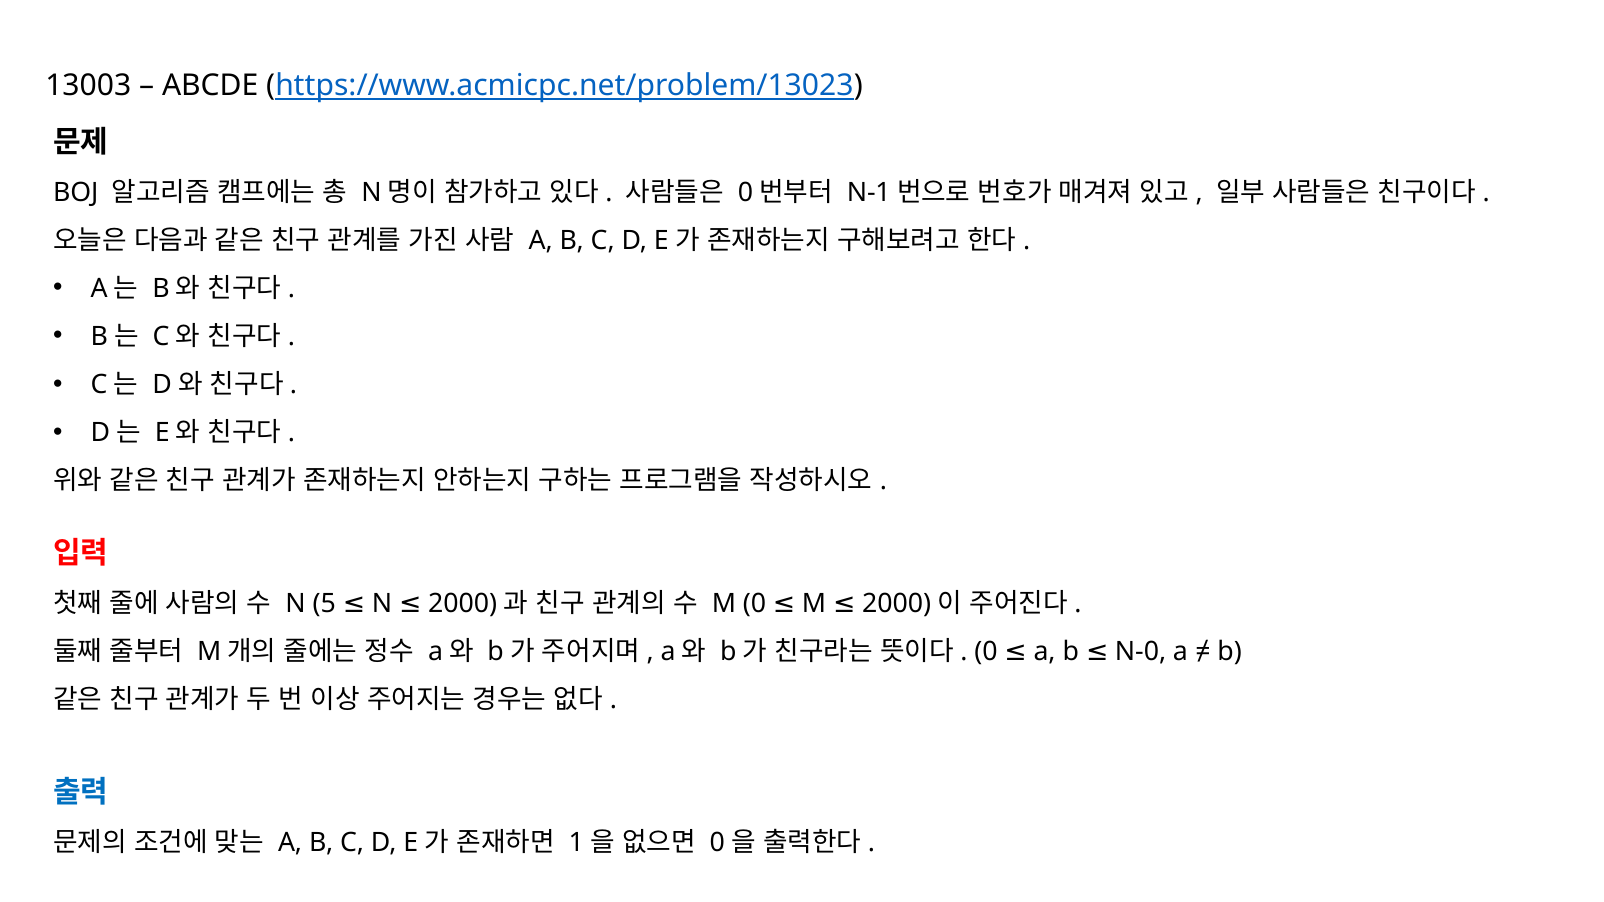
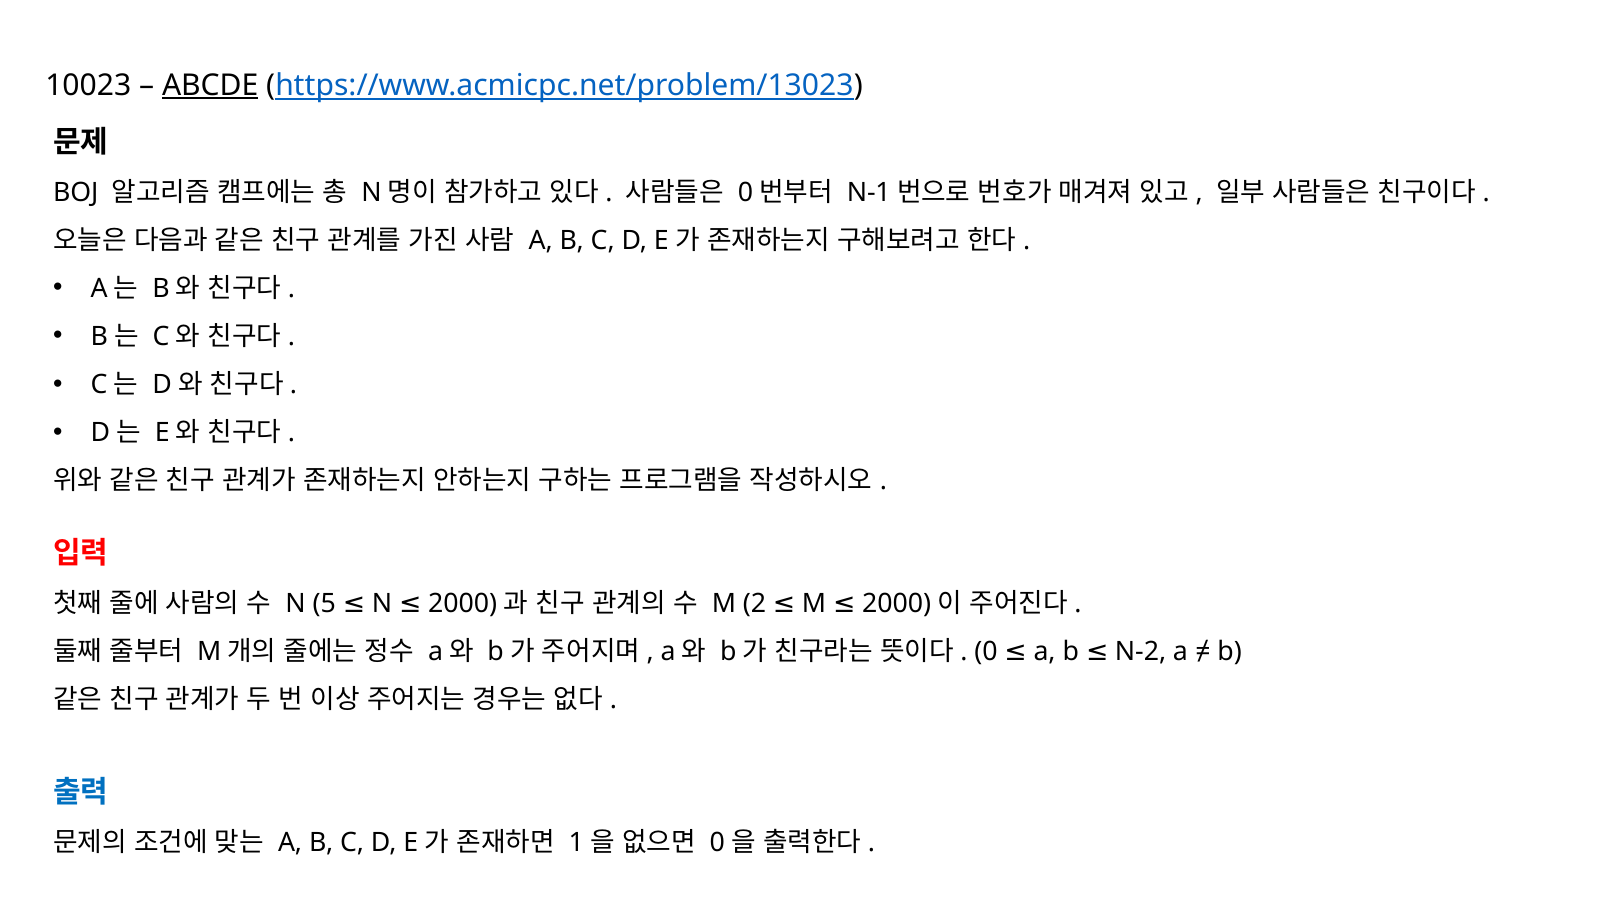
13003: 13003 -> 10023 (88, 85)
ABCDE underline: none -> present (210, 85)
M 0: 0 -> 2 (754, 604)
N-0: N-0 -> N-2 (1141, 652)
